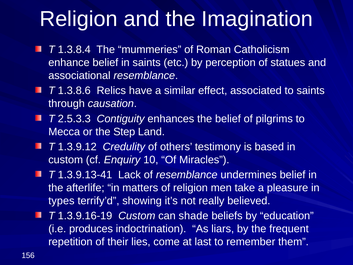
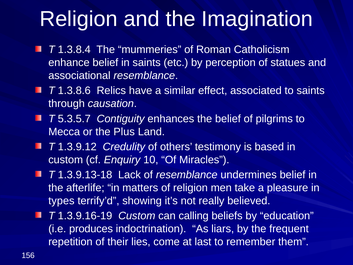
2.5.3.3: 2.5.3.3 -> 5.3.5.7 (74, 119)
Step: Step -> Plus (124, 132)
1.3.9.13-41: 1.3.9.13-41 -> 1.3.9.13-18 (85, 175)
shade: shade -> calling (194, 216)
